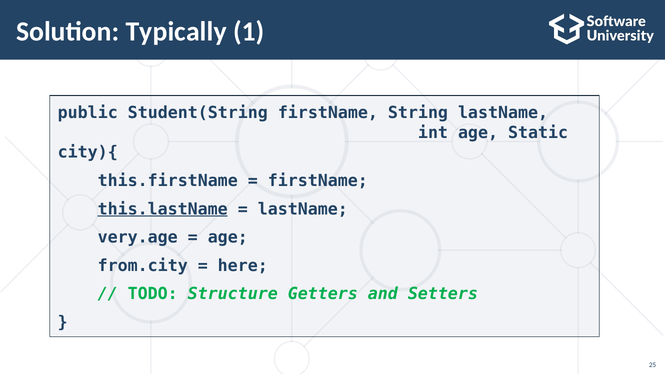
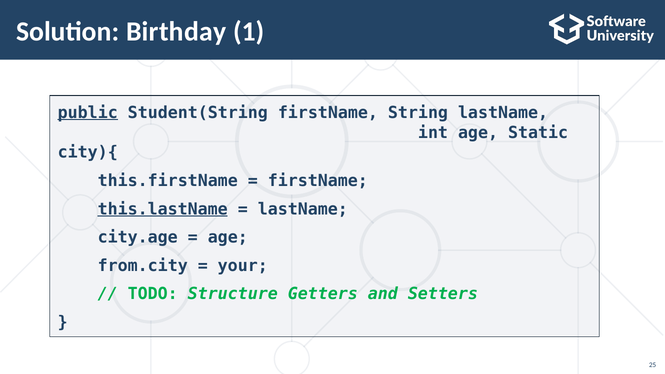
Typically: Typically -> Birthday (176, 32)
public underline: none -> present (88, 113)
very.age: very.age -> city.age (138, 237)
here: here -> your (243, 266)
